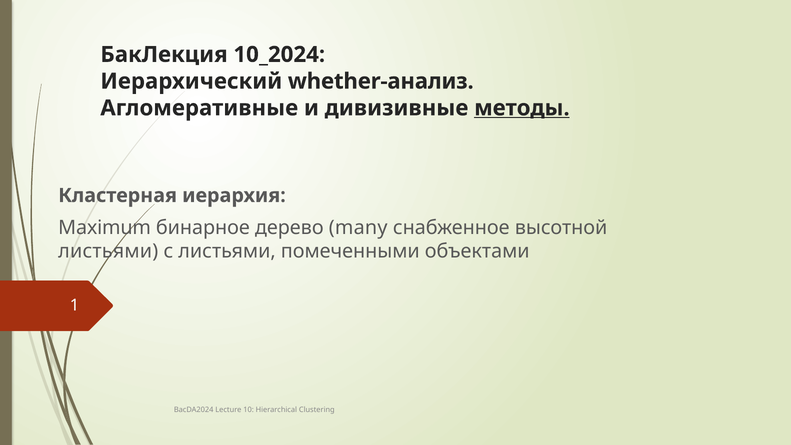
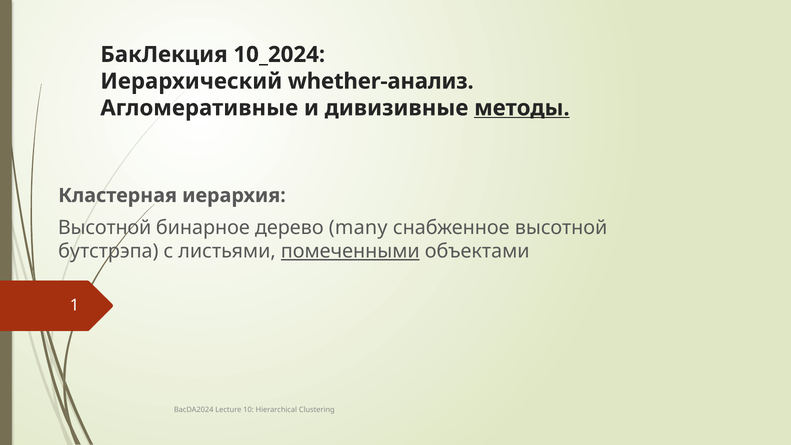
Maximum: Maximum -> Высотной (105, 227)
листьями: листьями -> бутстрэпа (108, 251)
помеченными underline: none -> present (350, 251)
